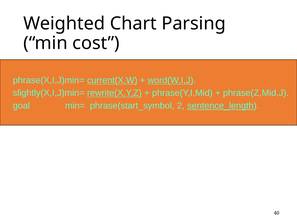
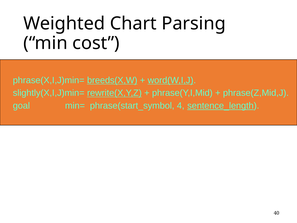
current(X,W: current(X,W -> breeds(X,W (112, 80)
2: 2 -> 4 (181, 106)
